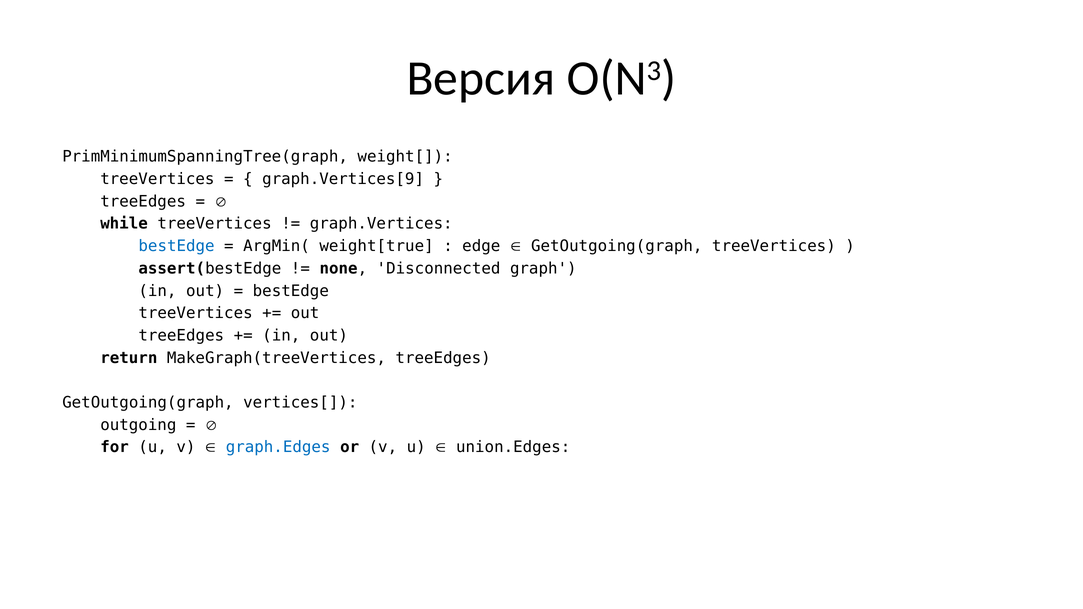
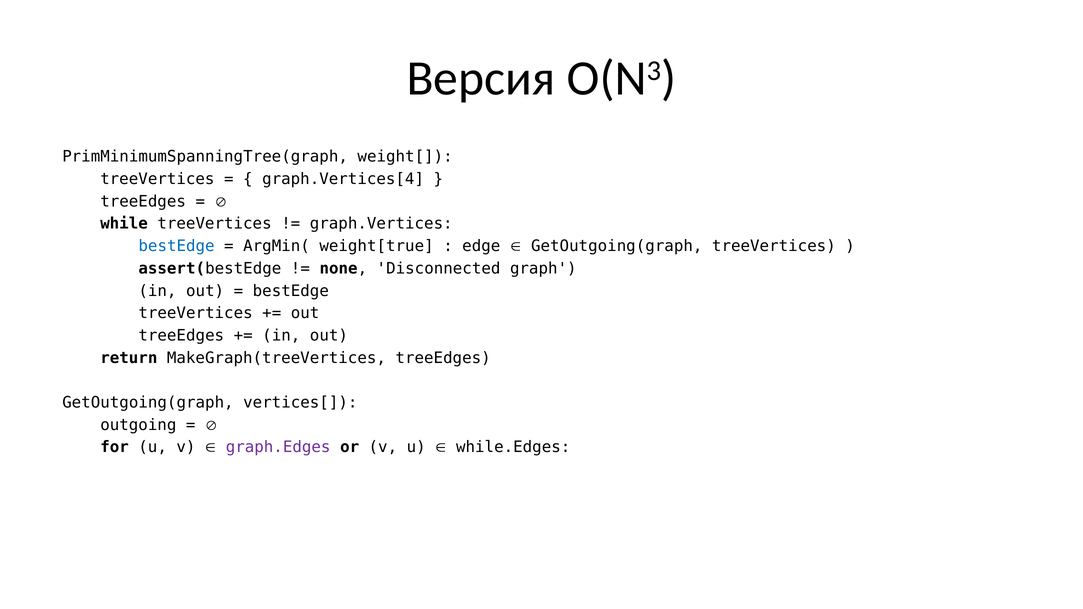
graph.Vertices[9: graph.Vertices[9 -> graph.Vertices[4 (343, 179)
graph.Edges colour: blue -> purple (278, 447)
union.Edges: union.Edges -> while.Edges (513, 447)
